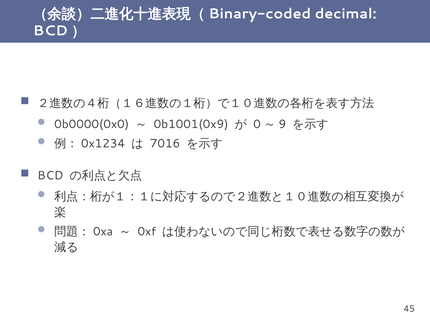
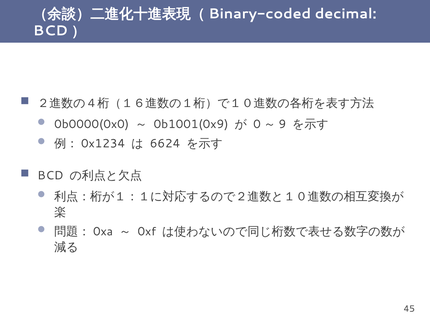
7016: 7016 -> 6624 (165, 144)
